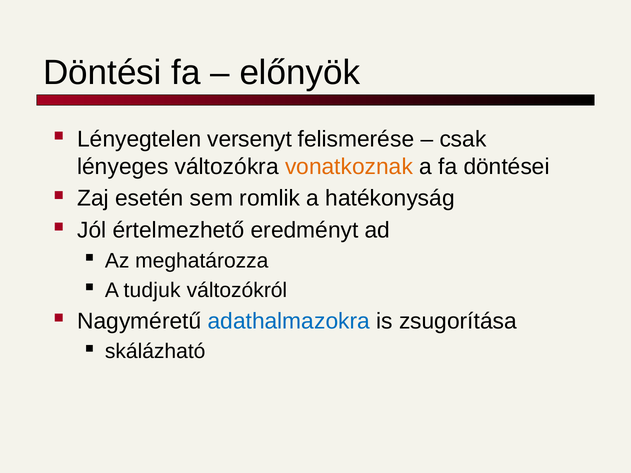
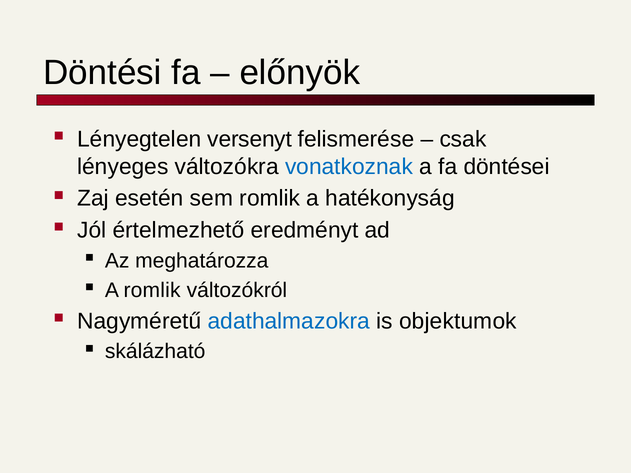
vonatkoznak colour: orange -> blue (349, 167)
A tudjuk: tudjuk -> romlik (152, 290)
zsugorítása: zsugorítása -> objektumok (458, 321)
